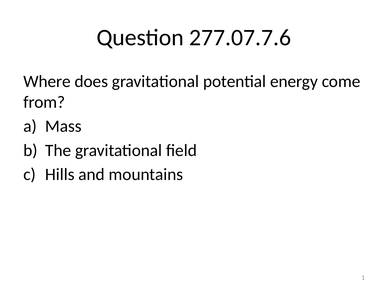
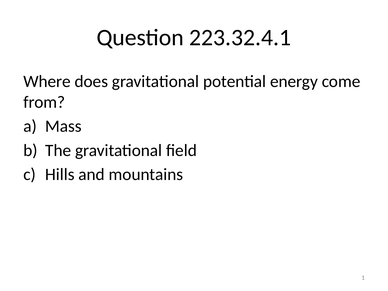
277.07.7.6: 277.07.7.6 -> 223.32.4.1 (240, 38)
